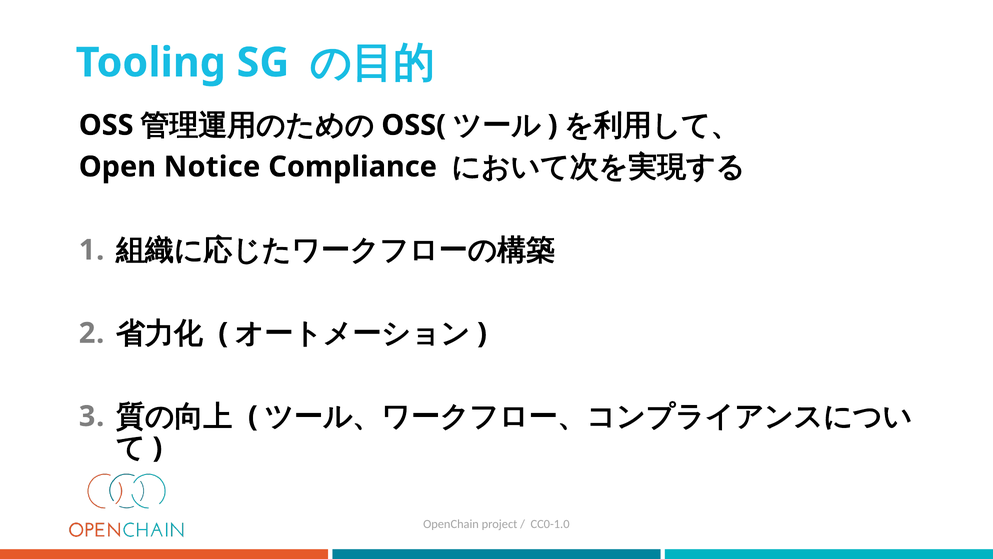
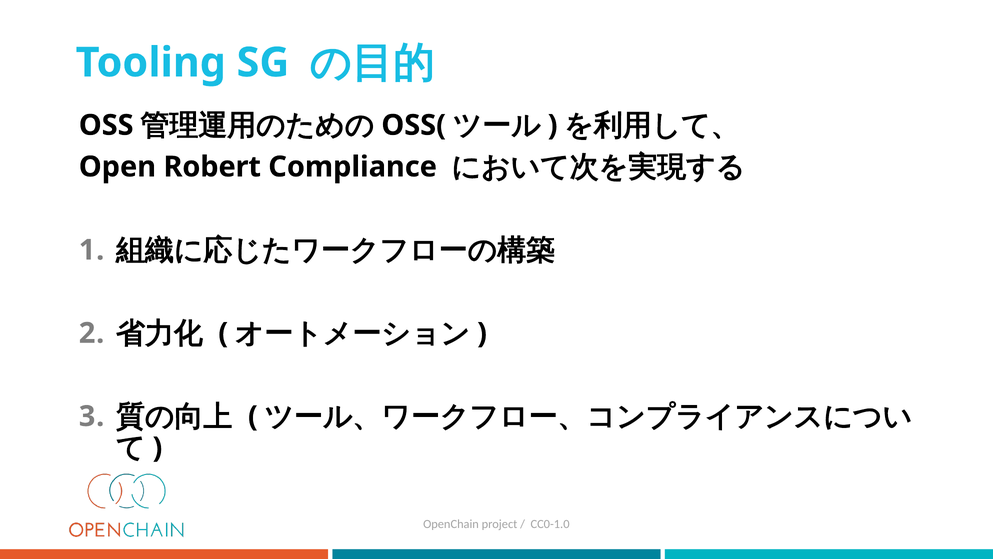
Notice: Notice -> Robert (212, 167)
